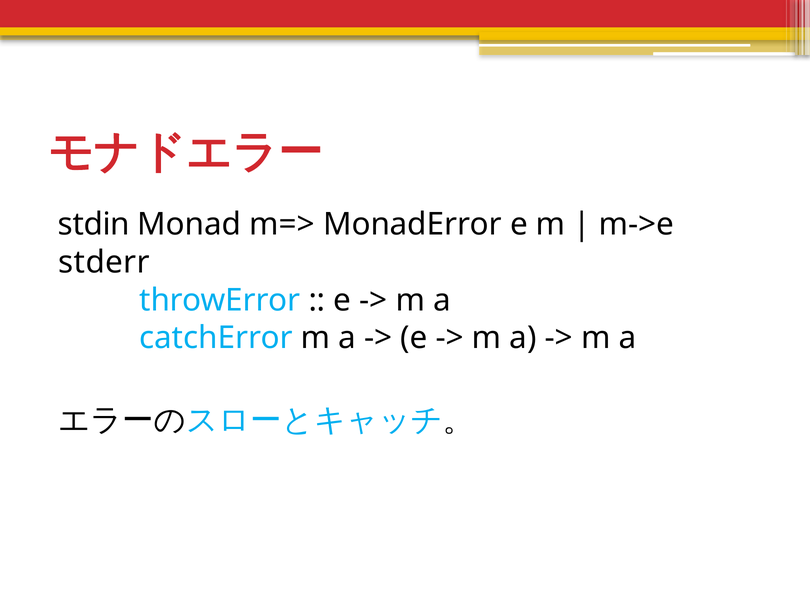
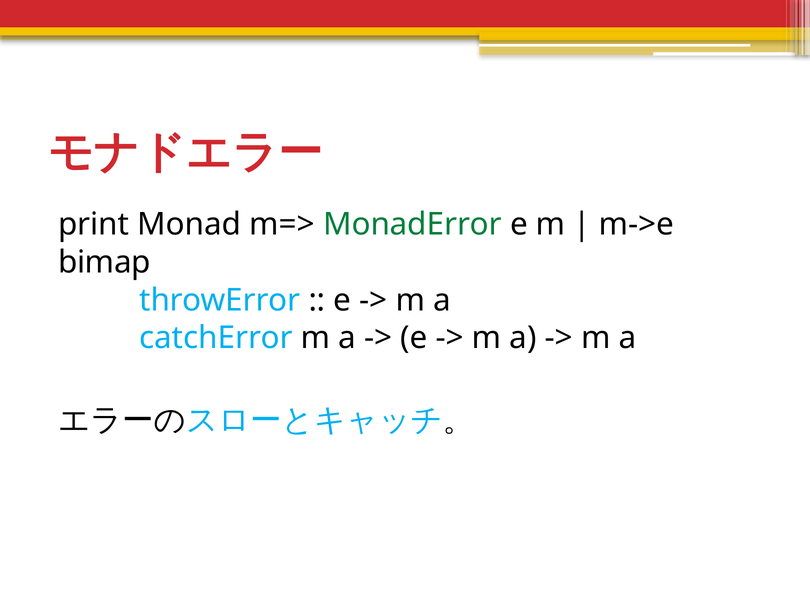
stdin: stdin -> print (94, 224)
MonadError colour: black -> green (413, 224)
stderr: stderr -> bimap (104, 262)
